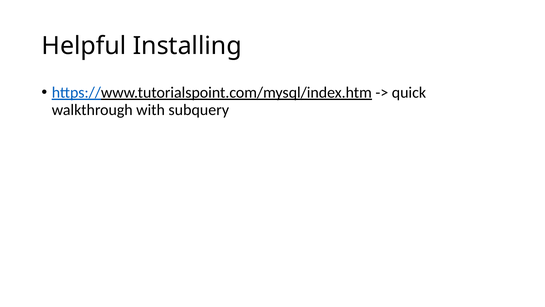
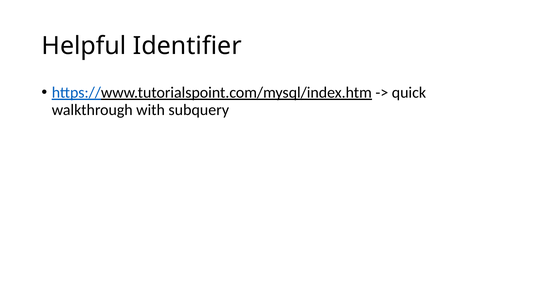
Installing: Installing -> Identifier (187, 46)
